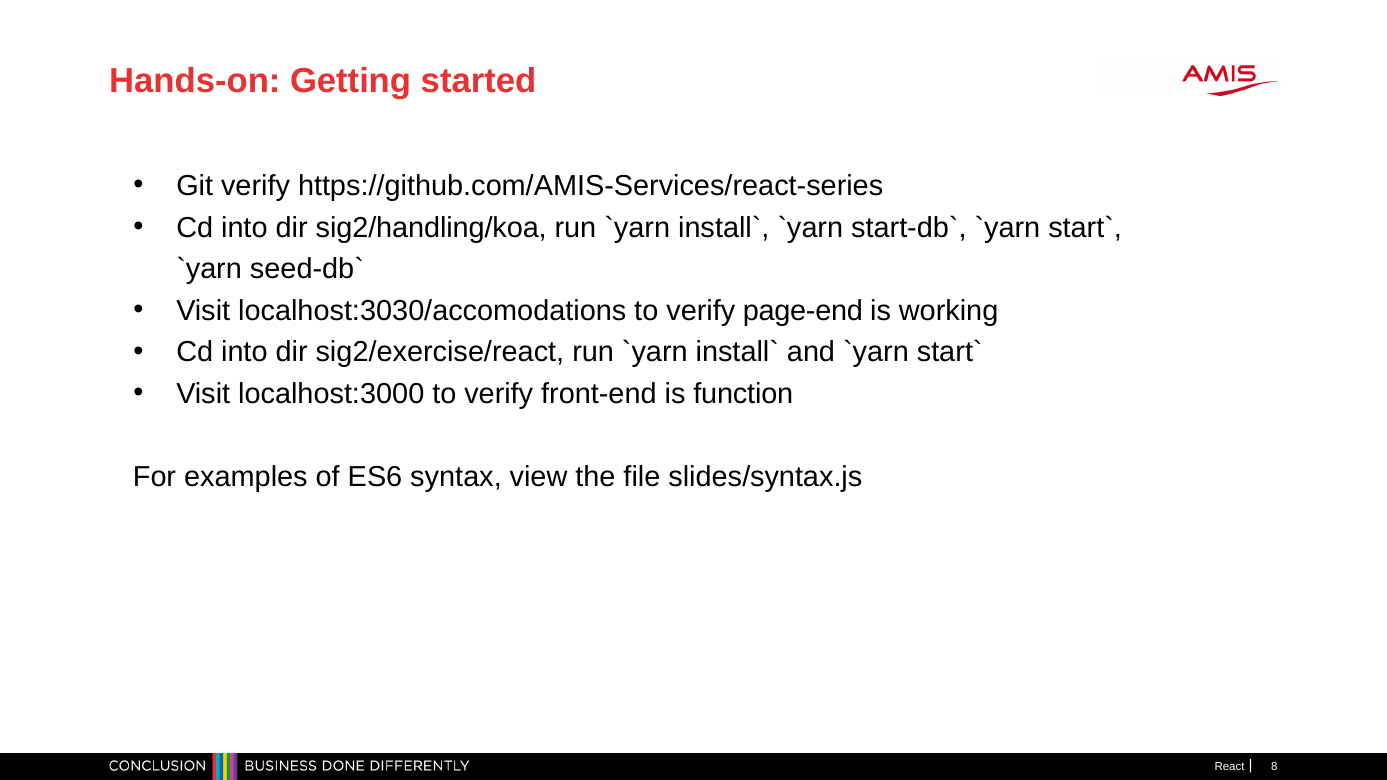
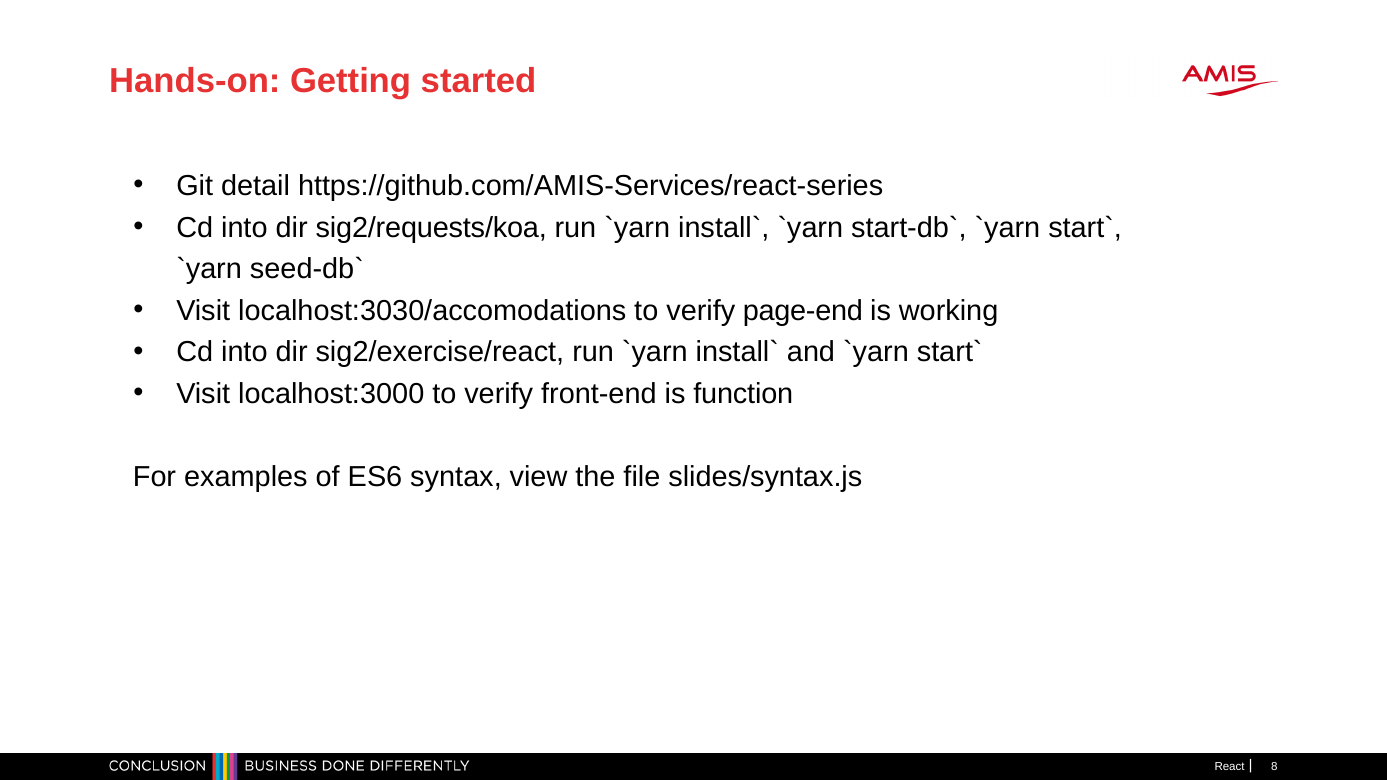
Git verify: verify -> detail (256, 186)
sig2/handling/koa: sig2/handling/koa -> sig2/requests/koa (431, 228)
